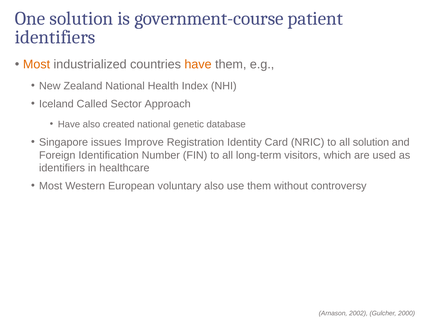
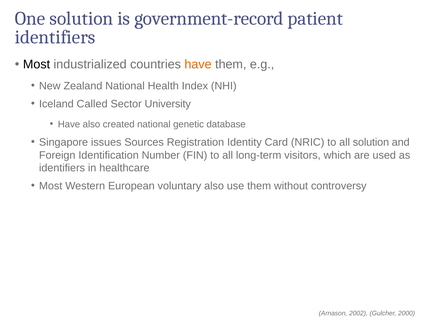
government-course: government-course -> government-record (209, 19)
Most colour: orange -> black (37, 64)
Approach: Approach -> University (168, 104)
Improve: Improve -> Sources (144, 143)
